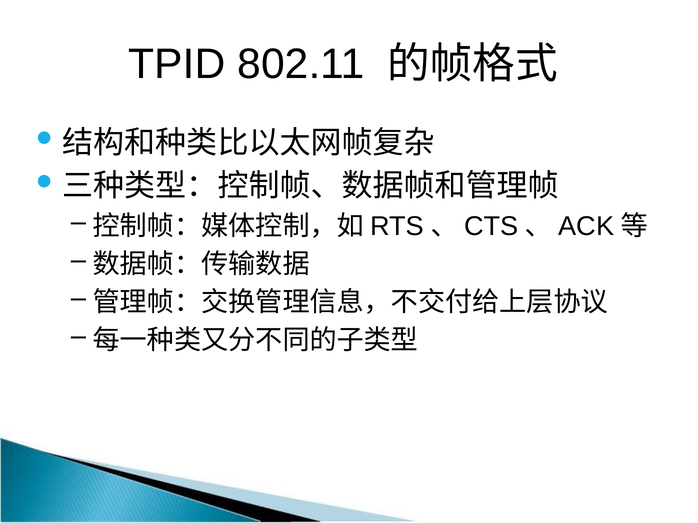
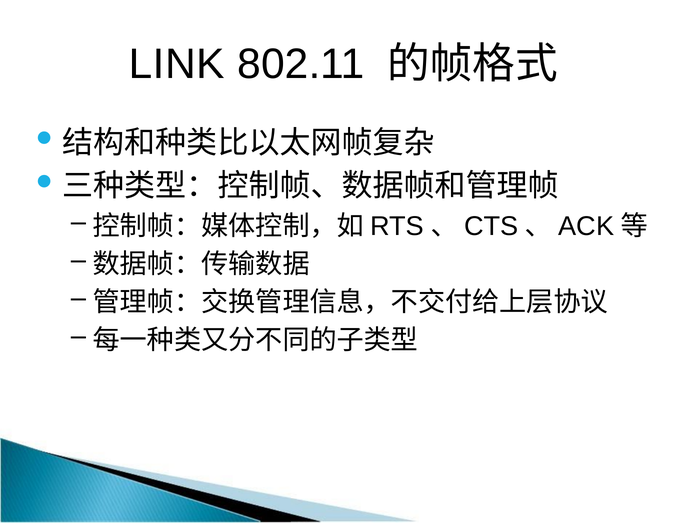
TPID: TPID -> LINK (177, 64)
